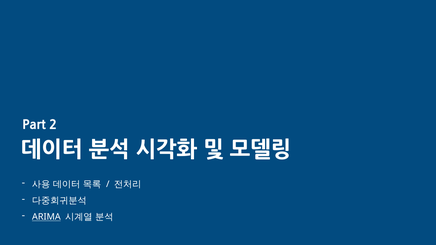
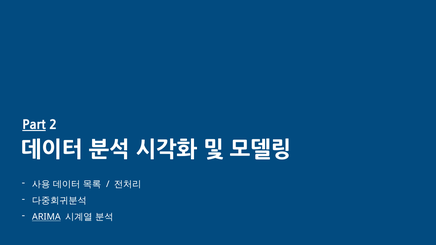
Part underline: none -> present (34, 125)
